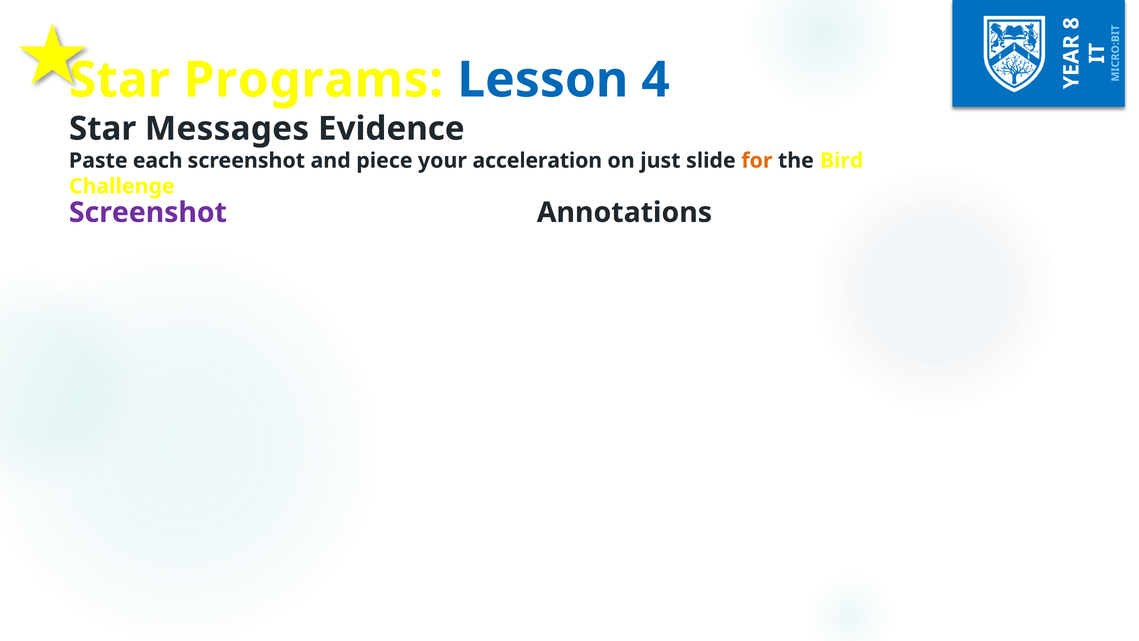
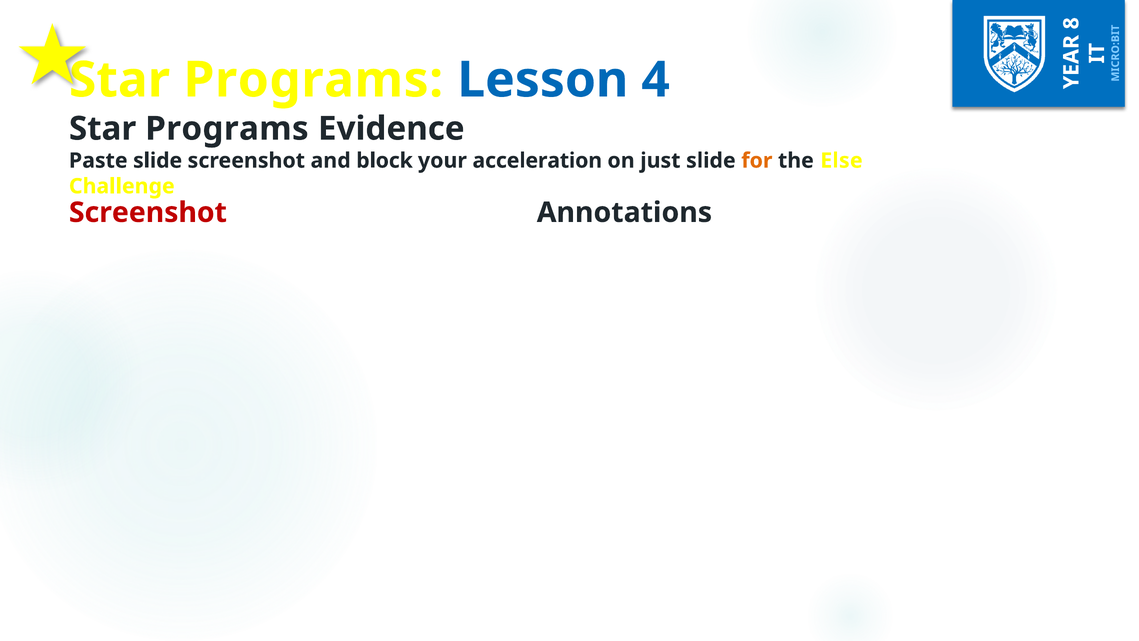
Messages: Messages -> Programs (227, 129)
Paste each: each -> slide (158, 161)
piece: piece -> block (385, 161)
Bird: Bird -> Else (841, 161)
Screenshot colour: purple -> red (148, 212)
